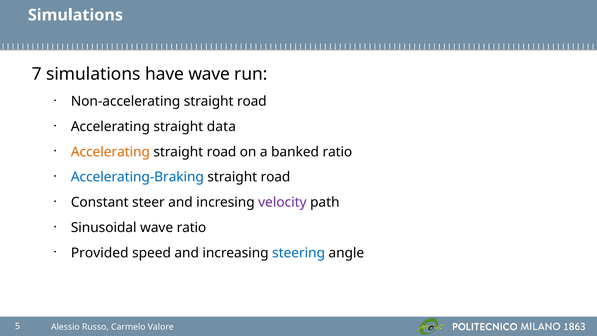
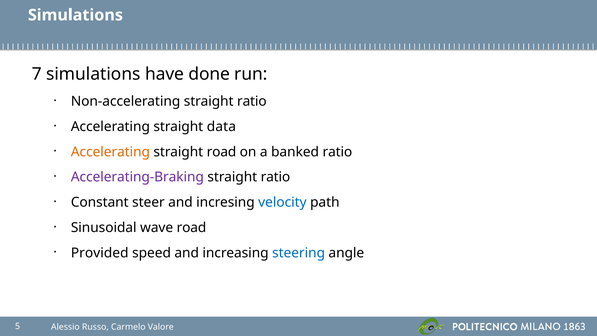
have wave: wave -> done (209, 74)
Non-accelerating straight road: road -> ratio (252, 101)
Accelerating-Braking colour: blue -> purple (137, 177)
road: road -> ratio (275, 177)
velocity colour: purple -> blue (282, 202)
wave ratio: ratio -> road (191, 227)
